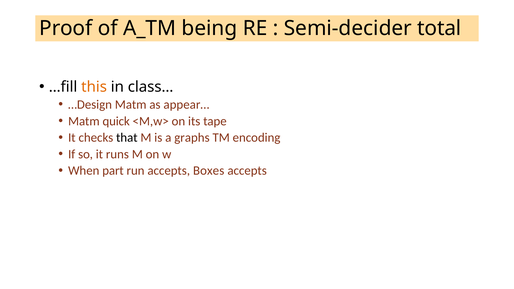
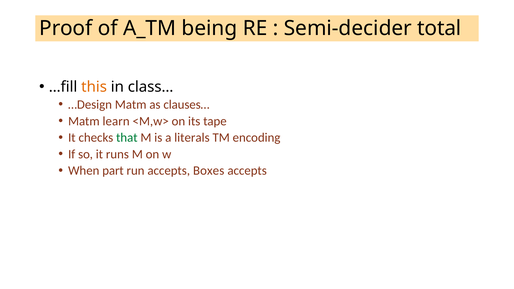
appear…: appear… -> clauses… (186, 105)
quick: quick -> learn (116, 121)
that colour: black -> green (127, 138)
graphs: graphs -> literals (192, 138)
